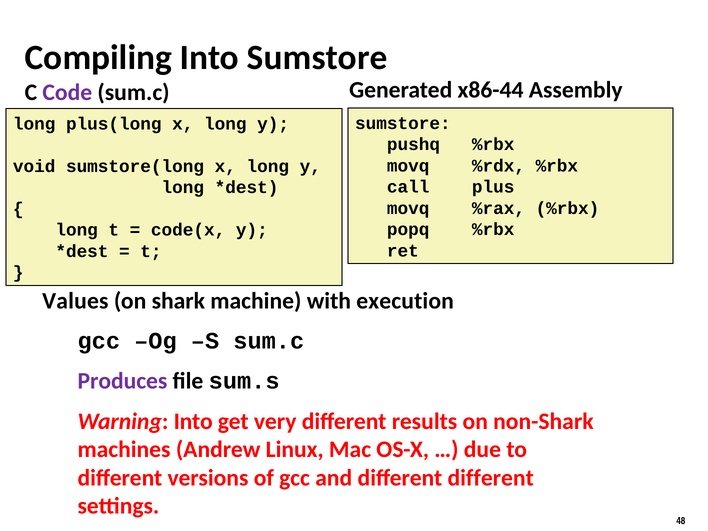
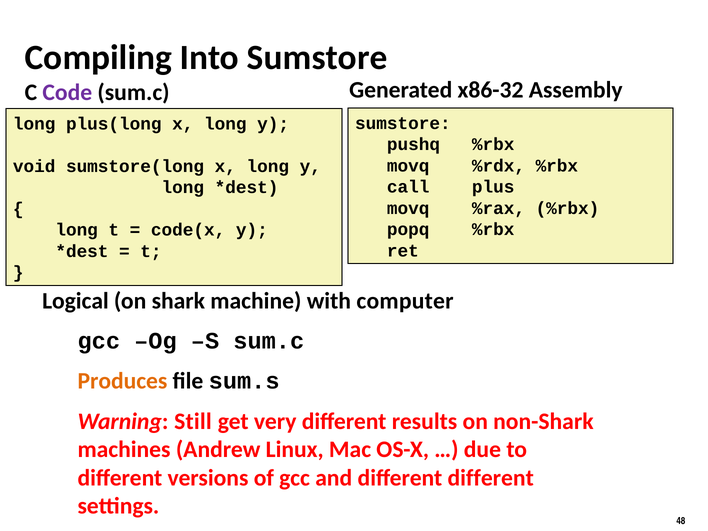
x86-44: x86-44 -> x86-32 (491, 90)
Values: Values -> Logical (75, 301)
execution: execution -> computer (405, 301)
Produces colour: purple -> orange (122, 381)
Warning Into: Into -> Still (193, 421)
